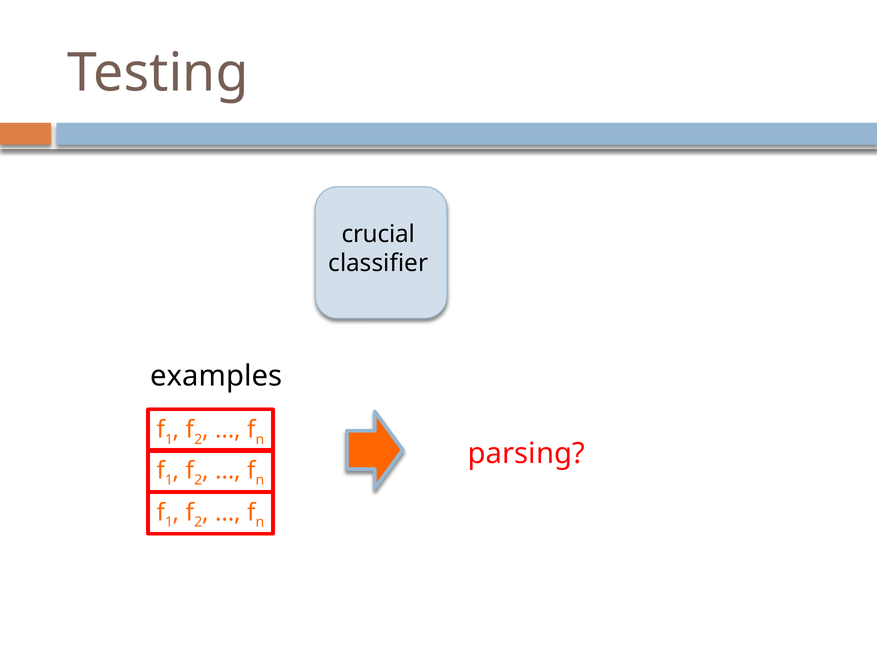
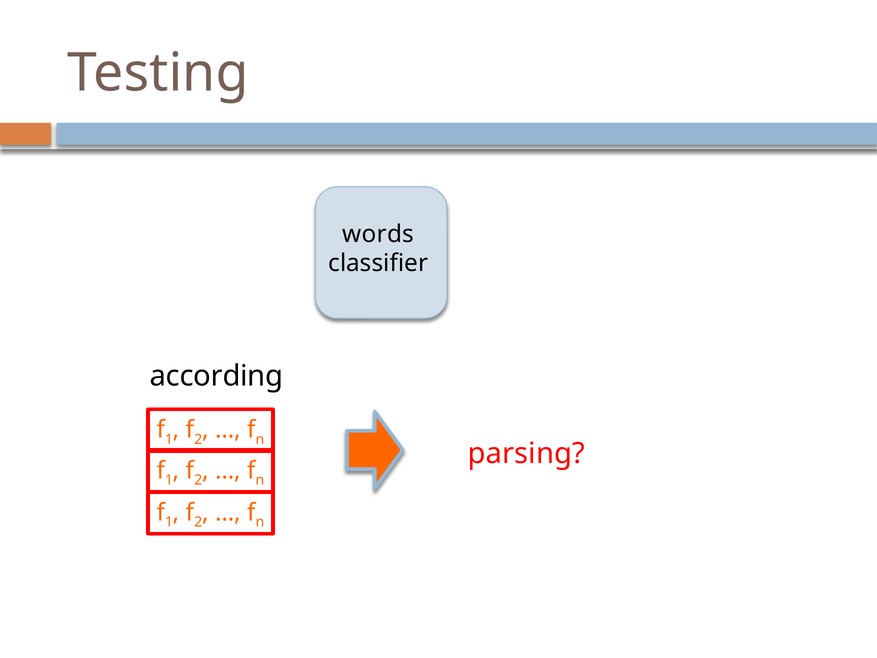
crucial: crucial -> words (378, 234)
examples: examples -> according (216, 376)
